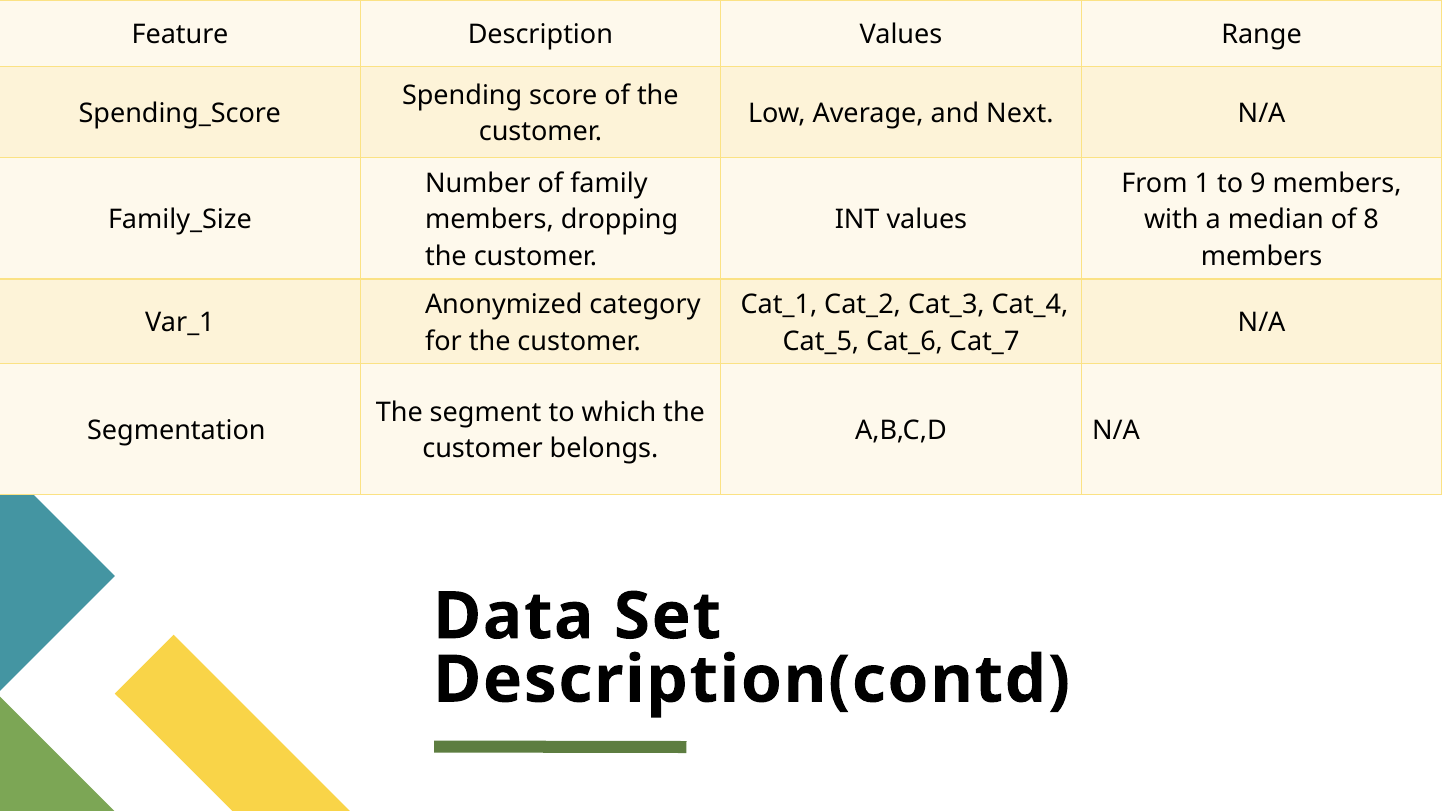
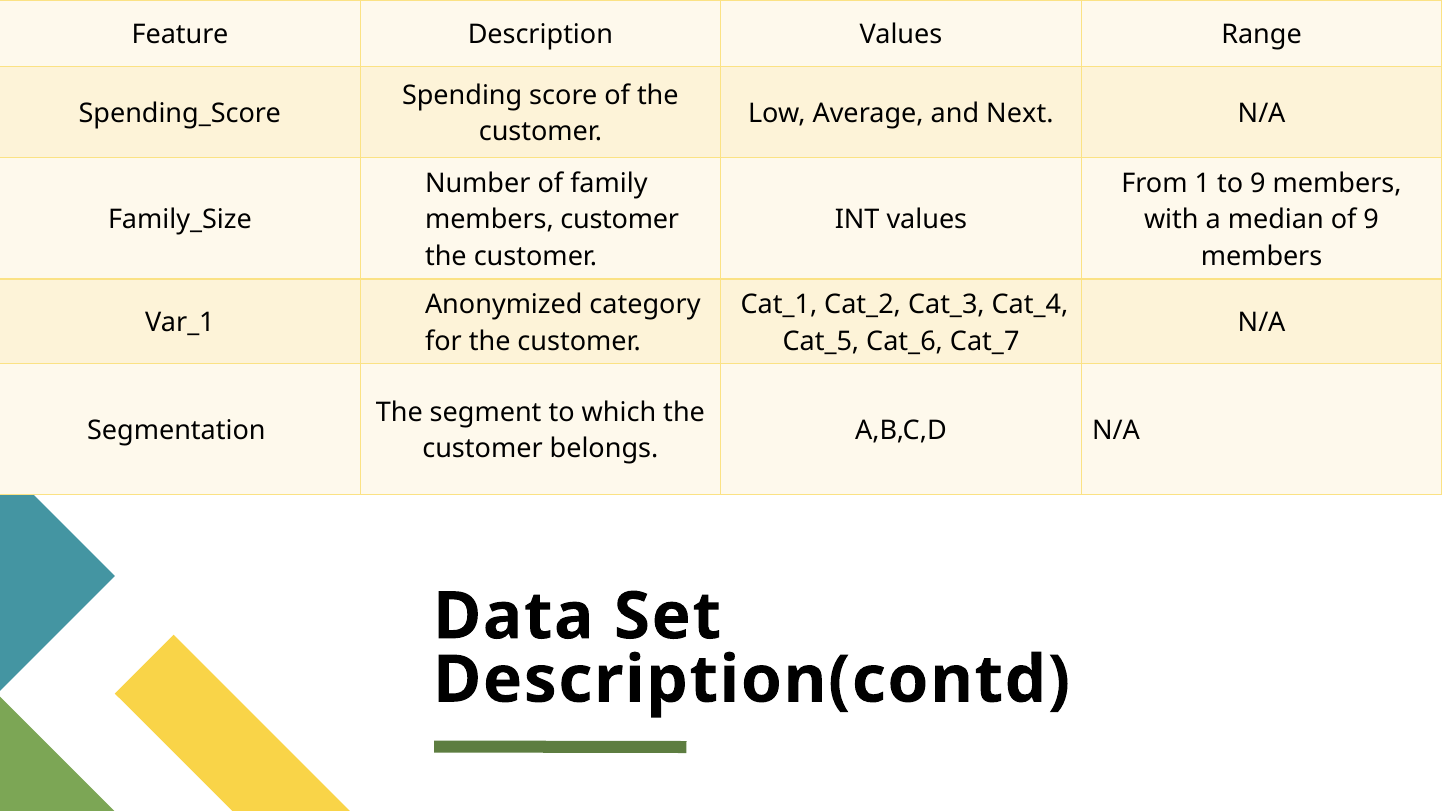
members dropping: dropping -> customer (620, 220)
of 8: 8 -> 9 (1371, 220)
